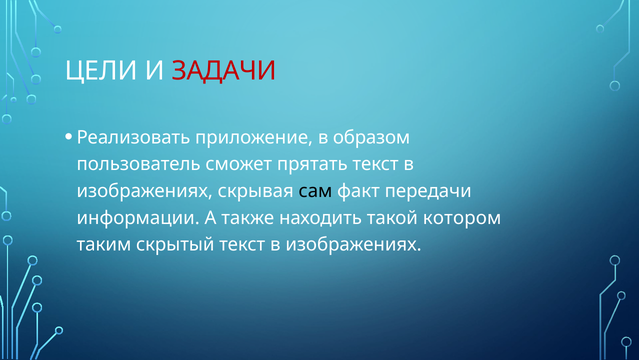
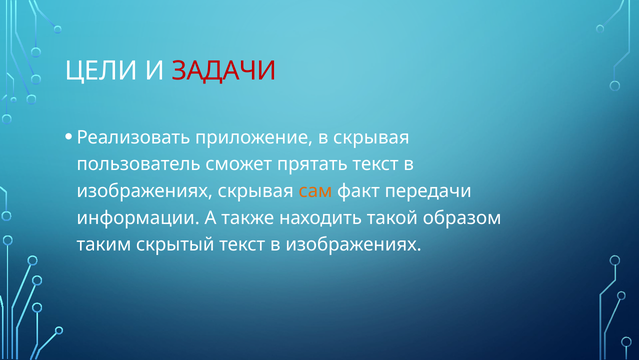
в образом: образом -> скрывая (371, 137)
сам colour: black -> orange (316, 191)
котором: котором -> образом (462, 218)
